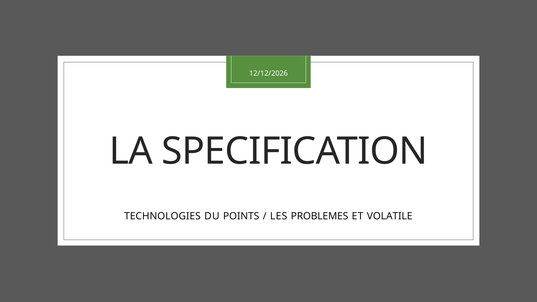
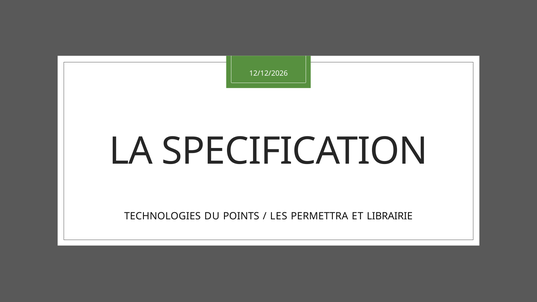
PROBLEMES: PROBLEMES -> PERMETTRA (319, 216)
VOLATILE: VOLATILE -> LIBRAIRIE (390, 216)
